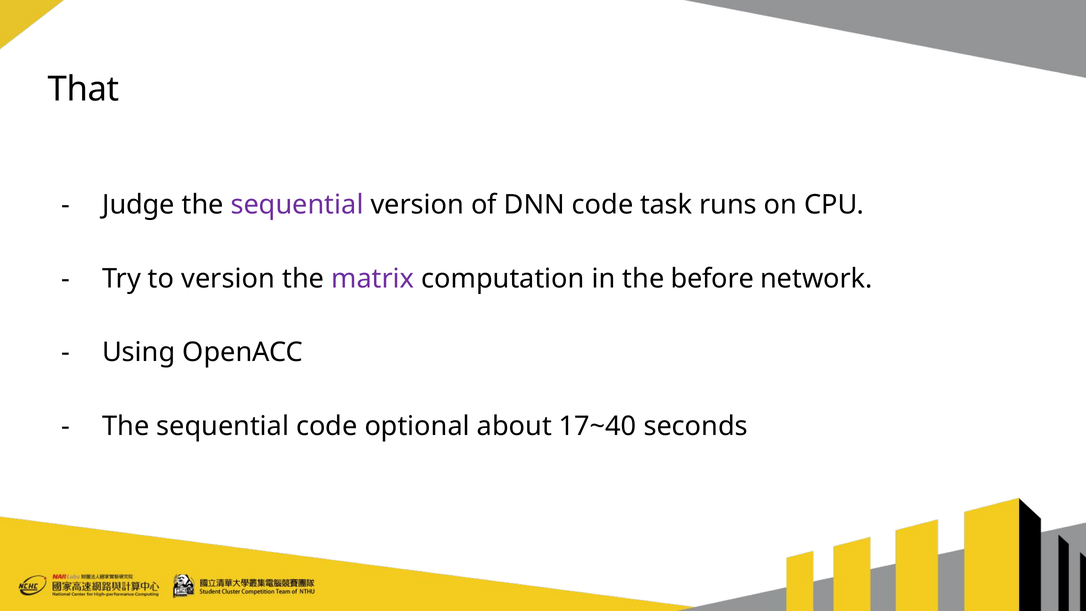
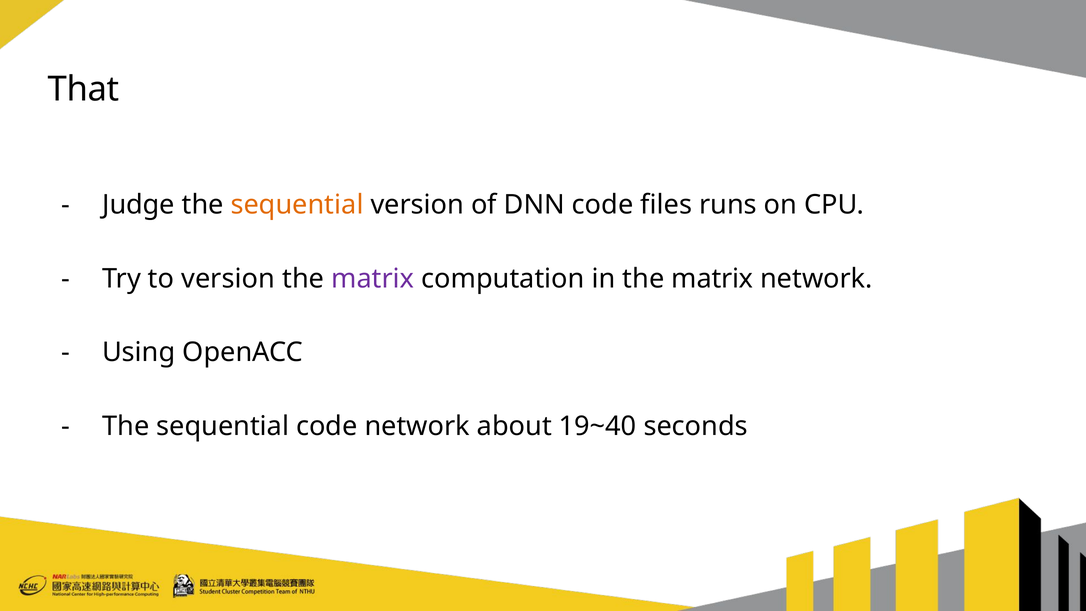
sequential colour: purple -> orange (297, 205)
task: task -> files (666, 205)
in the before: before -> matrix (712, 279)
code optional: optional -> network (417, 426)
17~40: 17~40 -> 19~40 (598, 426)
